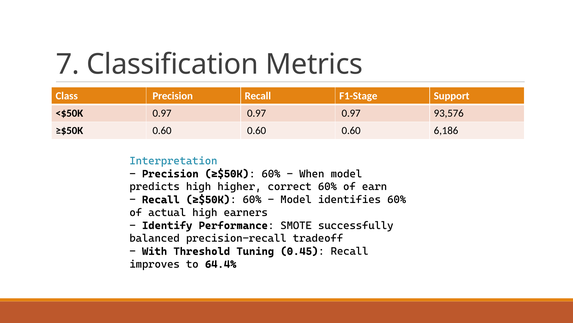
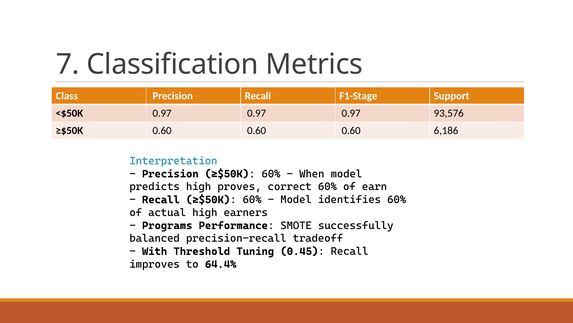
higher: higher -> proves (239, 186)
Identify: Identify -> Programs (167, 225)
